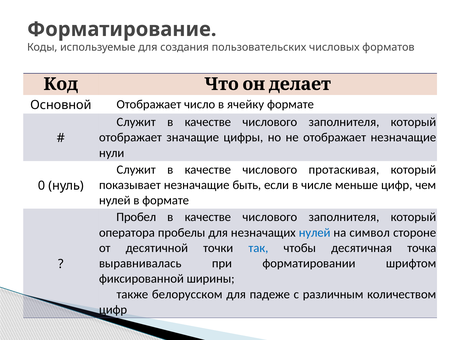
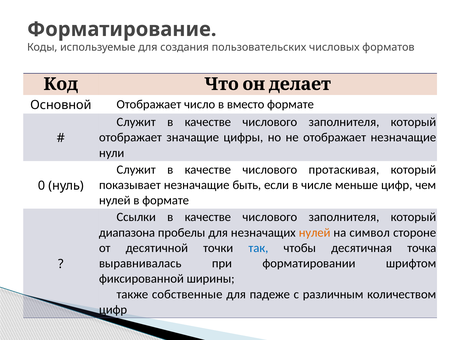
ячейку: ячейку -> вместо (246, 104)
Пробел: Пробел -> Ссылки (136, 217)
оператора: оператора -> диапазона (127, 232)
нулей colour: blue -> orange (315, 232)
белорусском: белорусском -> собственные (187, 294)
